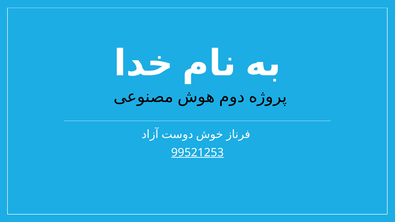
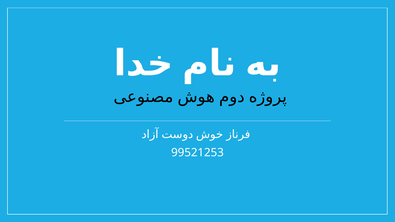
99521253 underline: present -> none (197, 153)
